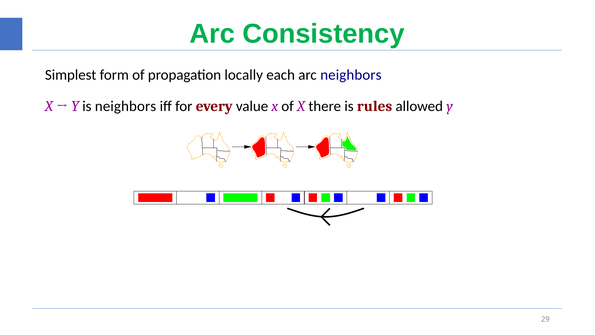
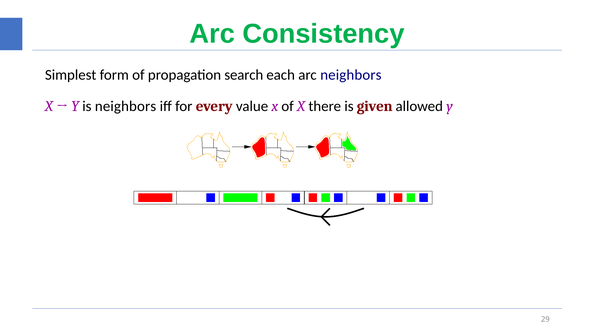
locally: locally -> search (244, 75)
rules: rules -> given (375, 106)
